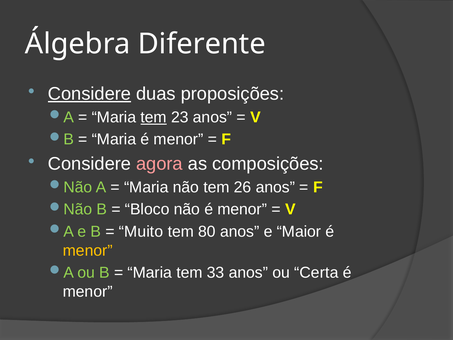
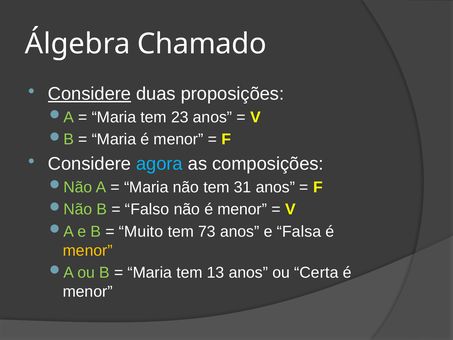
Diferente: Diferente -> Chamado (202, 44)
tem underline: present -> none (154, 117)
agora colour: pink -> light blue (159, 164)
26: 26 -> 31 (243, 187)
Bloco: Bloco -> Falso (147, 209)
80: 80 -> 73 (207, 231)
Maior: Maior -> Falsa (299, 231)
33: 33 -> 13 (216, 272)
